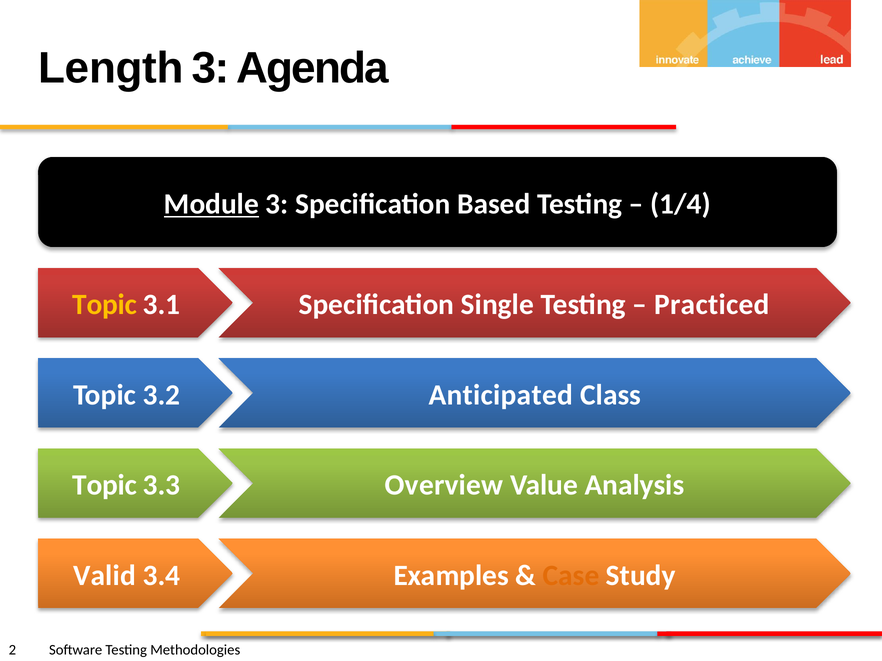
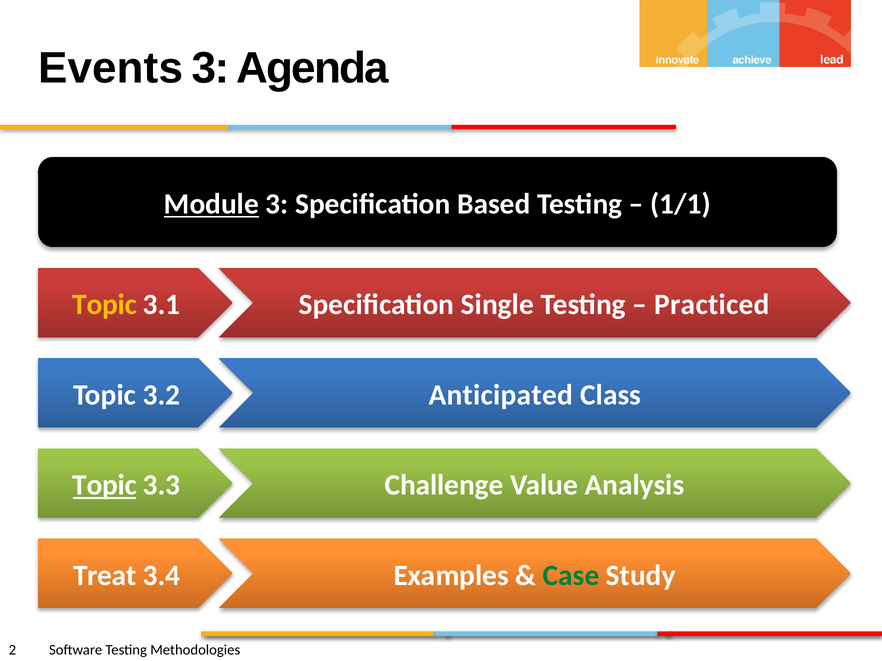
Length: Length -> Events (111, 68)
1/4: 1/4 -> 1/1 (681, 204)
Topic underline: none -> present (105, 486)
Overview: Overview -> Challenge (444, 486)
Valid: Valid -> Treat (105, 576)
Case colour: orange -> green (571, 576)
